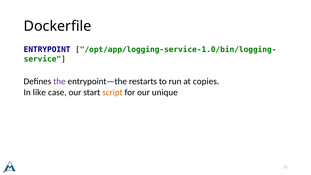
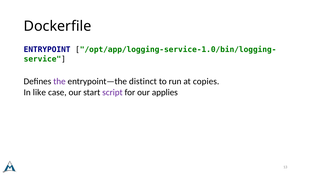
restarts: restarts -> distinct (143, 81)
script colour: orange -> purple (112, 92)
unique: unique -> applies (165, 92)
